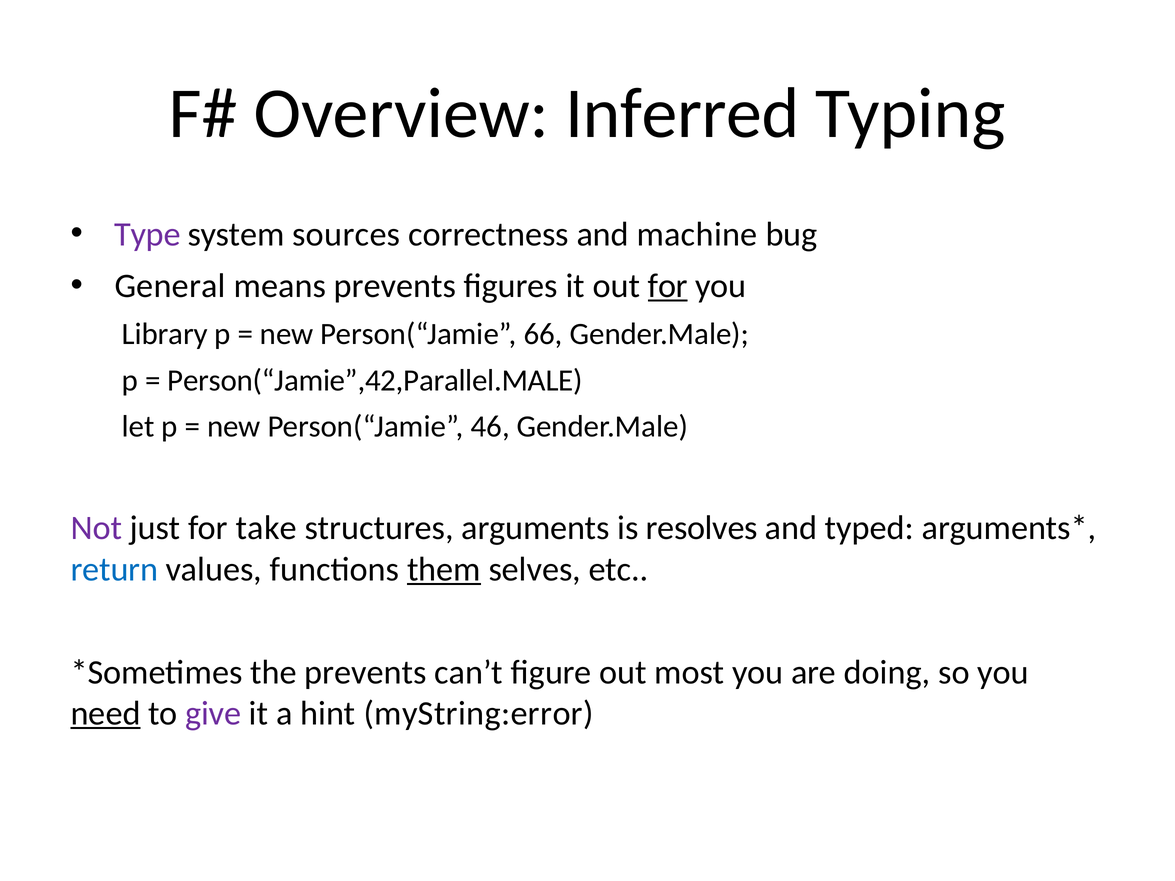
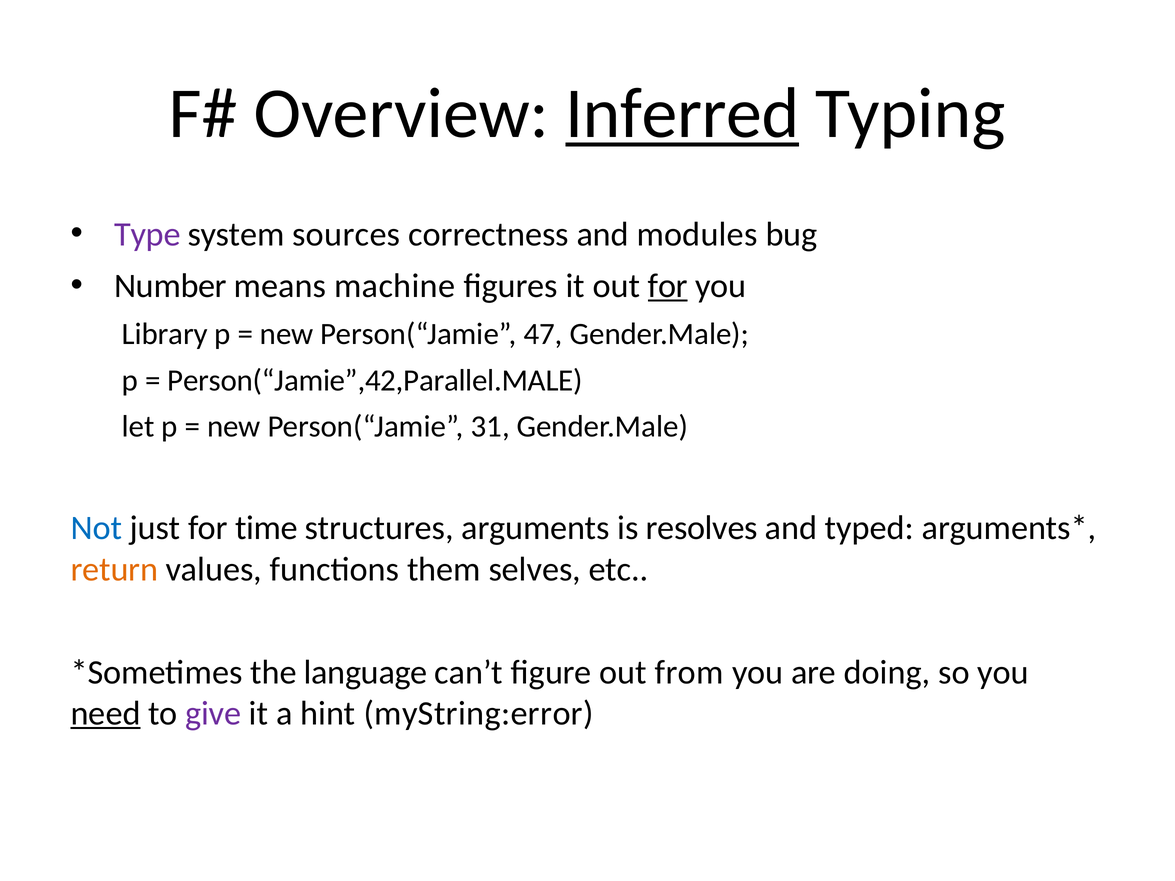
Inferred underline: none -> present (682, 114)
machine: machine -> modules (697, 234)
General: General -> Number (170, 286)
means prevents: prevents -> machine (395, 286)
66: 66 -> 47 (543, 334)
46: 46 -> 31 (490, 427)
Not colour: purple -> blue (96, 528)
take: take -> time (267, 528)
return colour: blue -> orange (114, 569)
them underline: present -> none (444, 569)
the prevents: prevents -> language (366, 673)
most: most -> from (689, 673)
